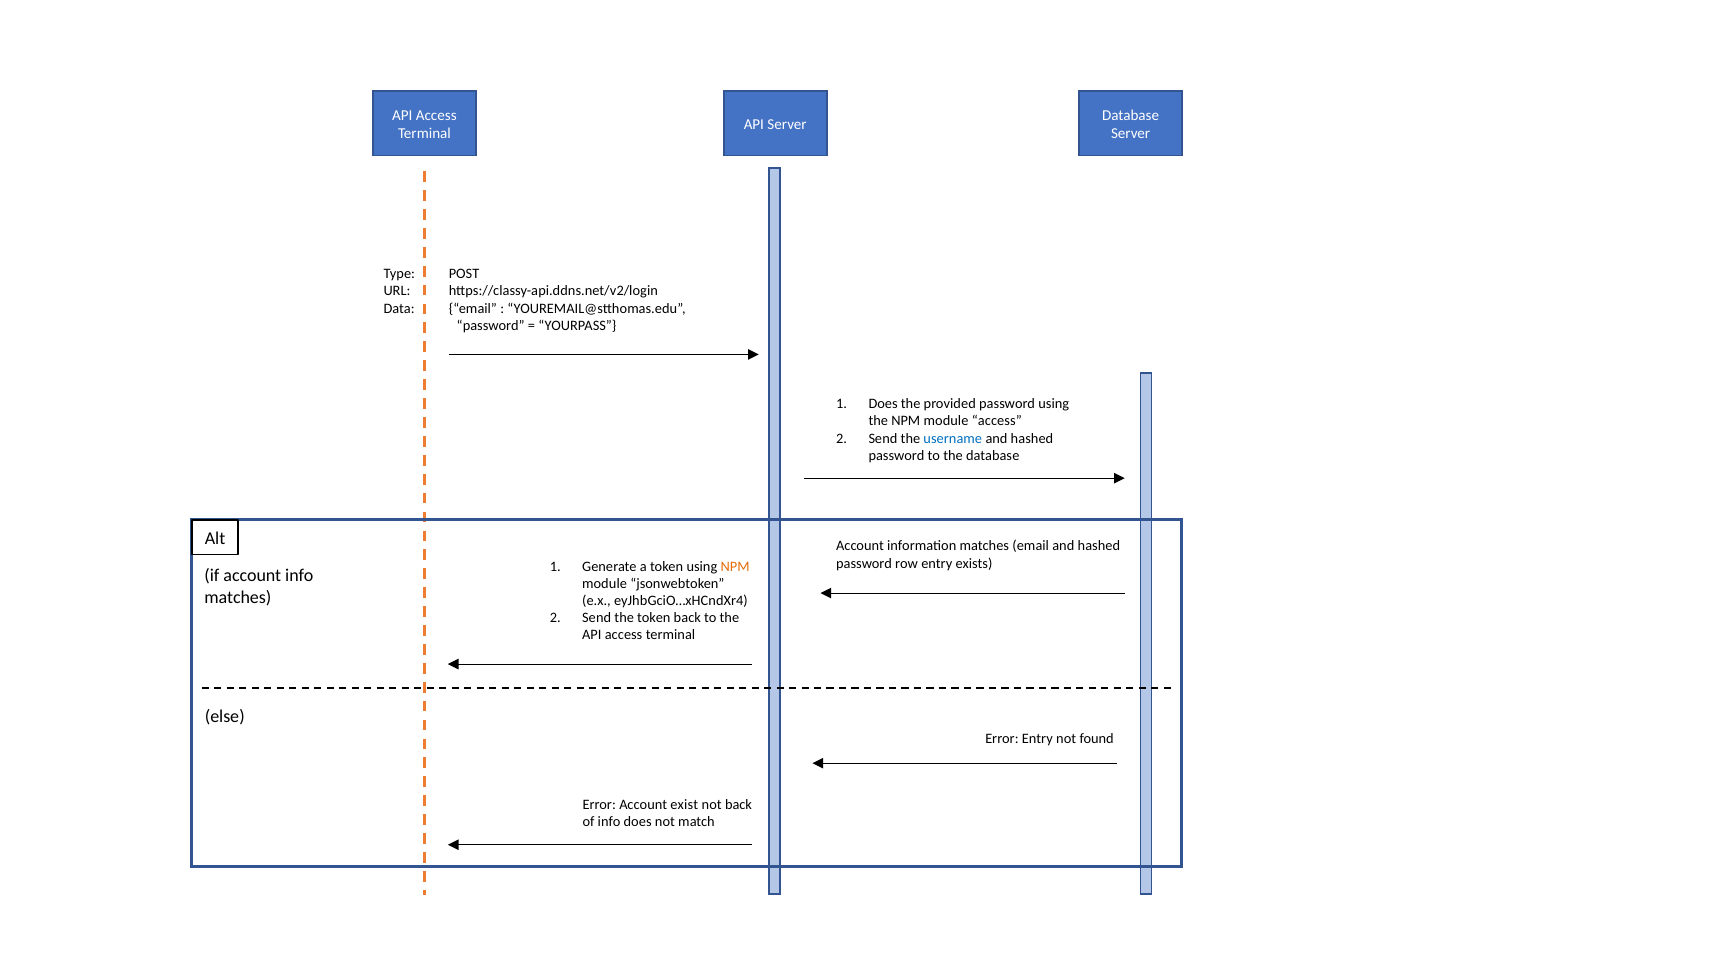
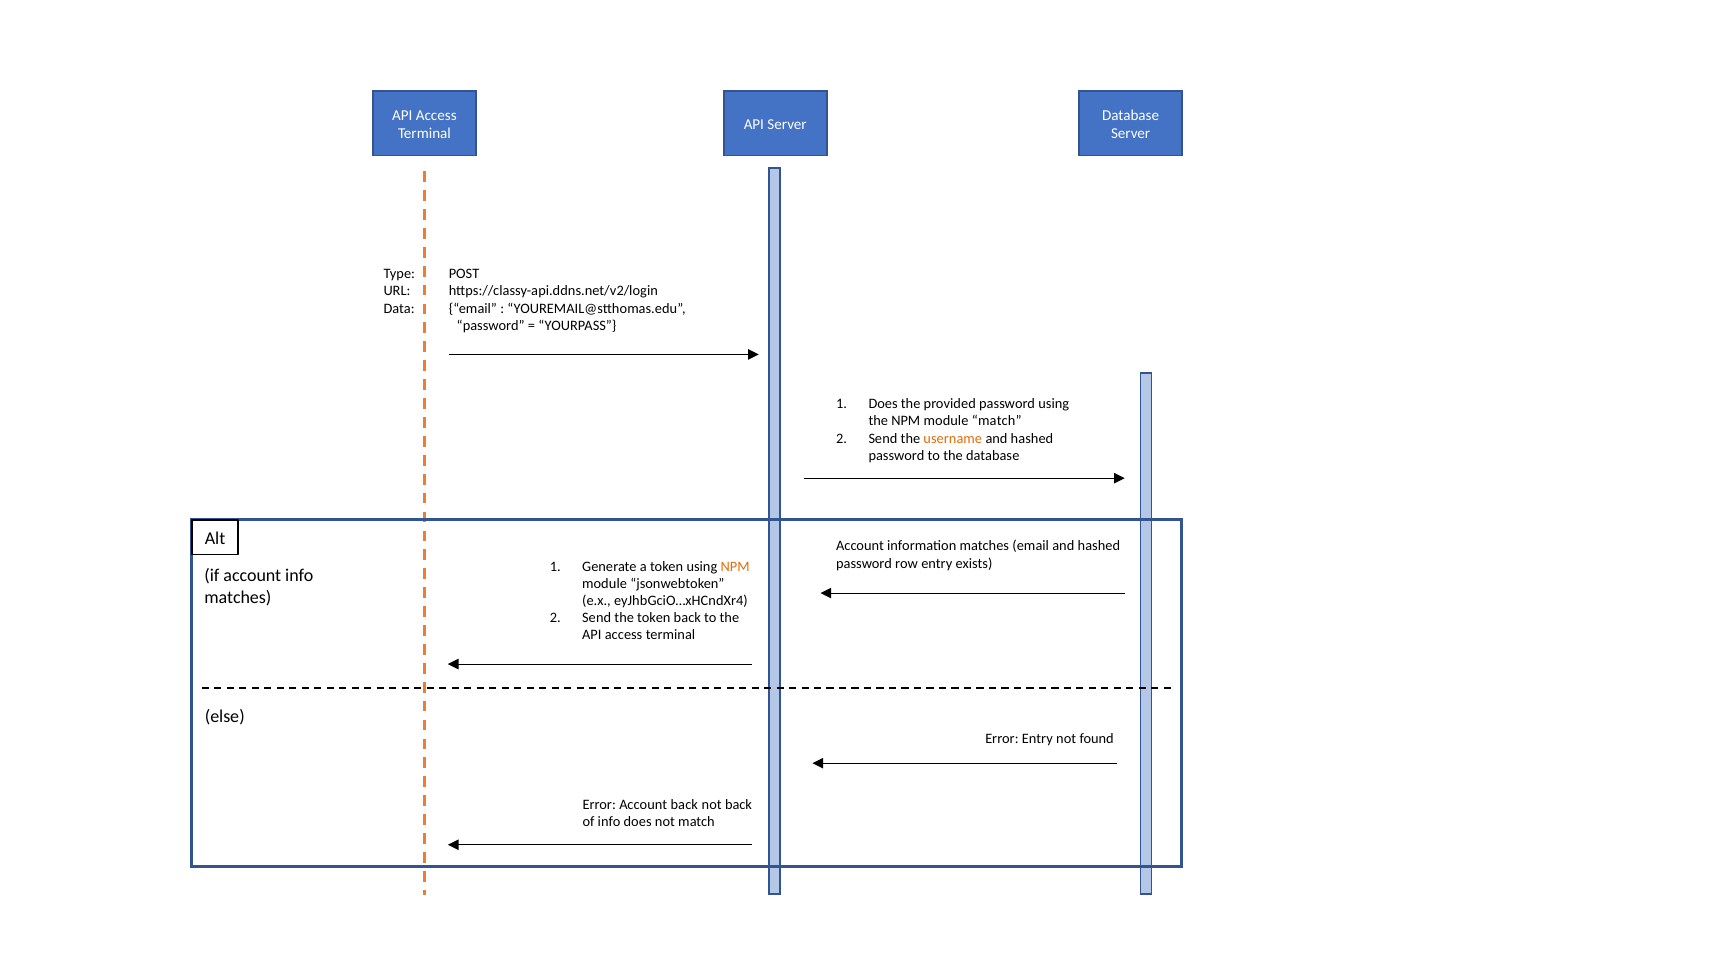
module access: access -> match (997, 421)
username colour: blue -> orange (953, 438)
Account exist: exist -> back (684, 805)
